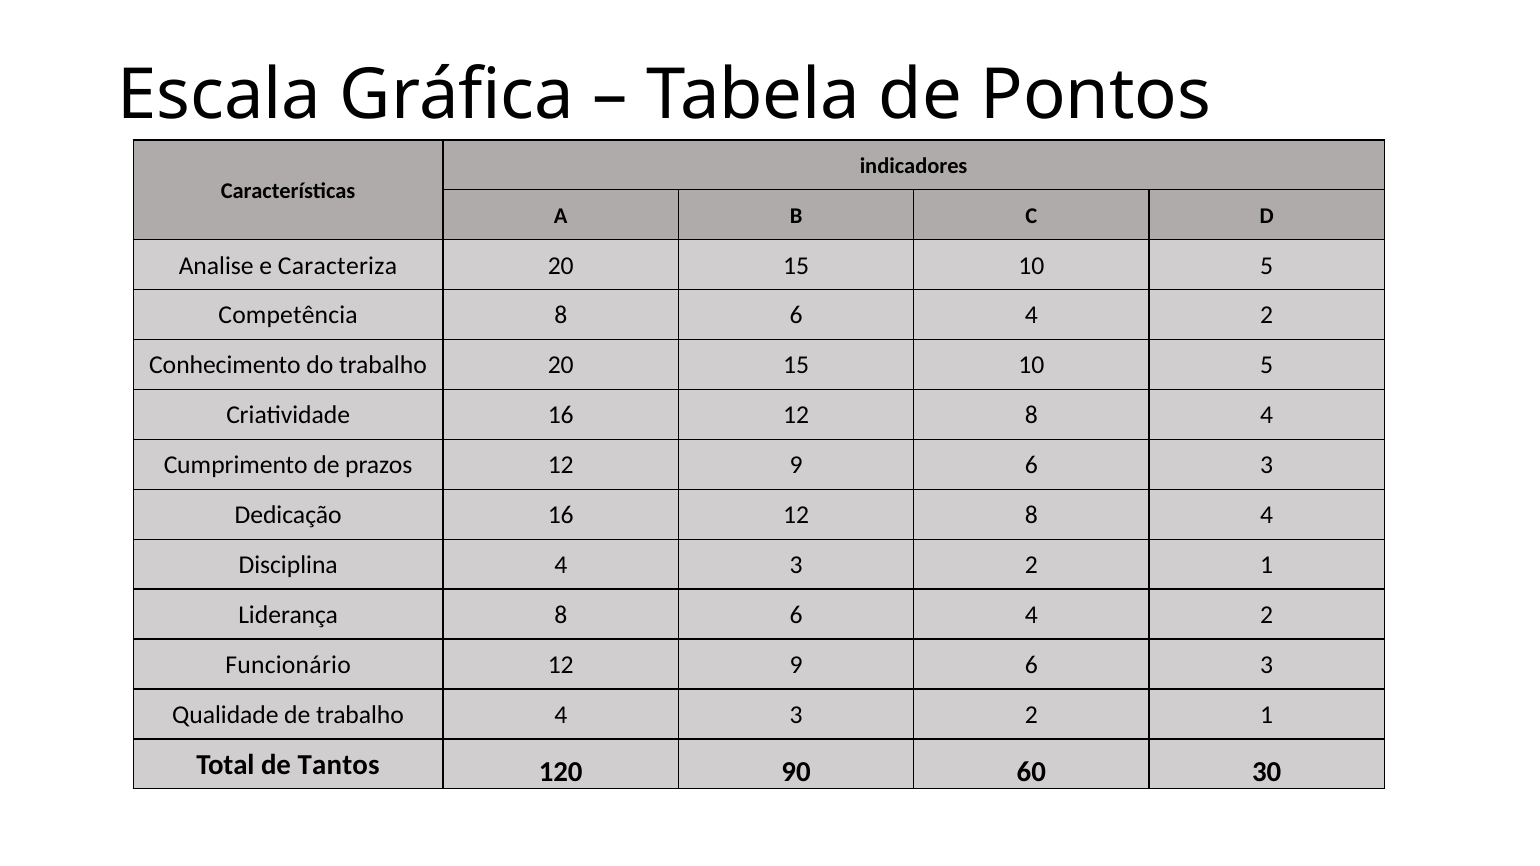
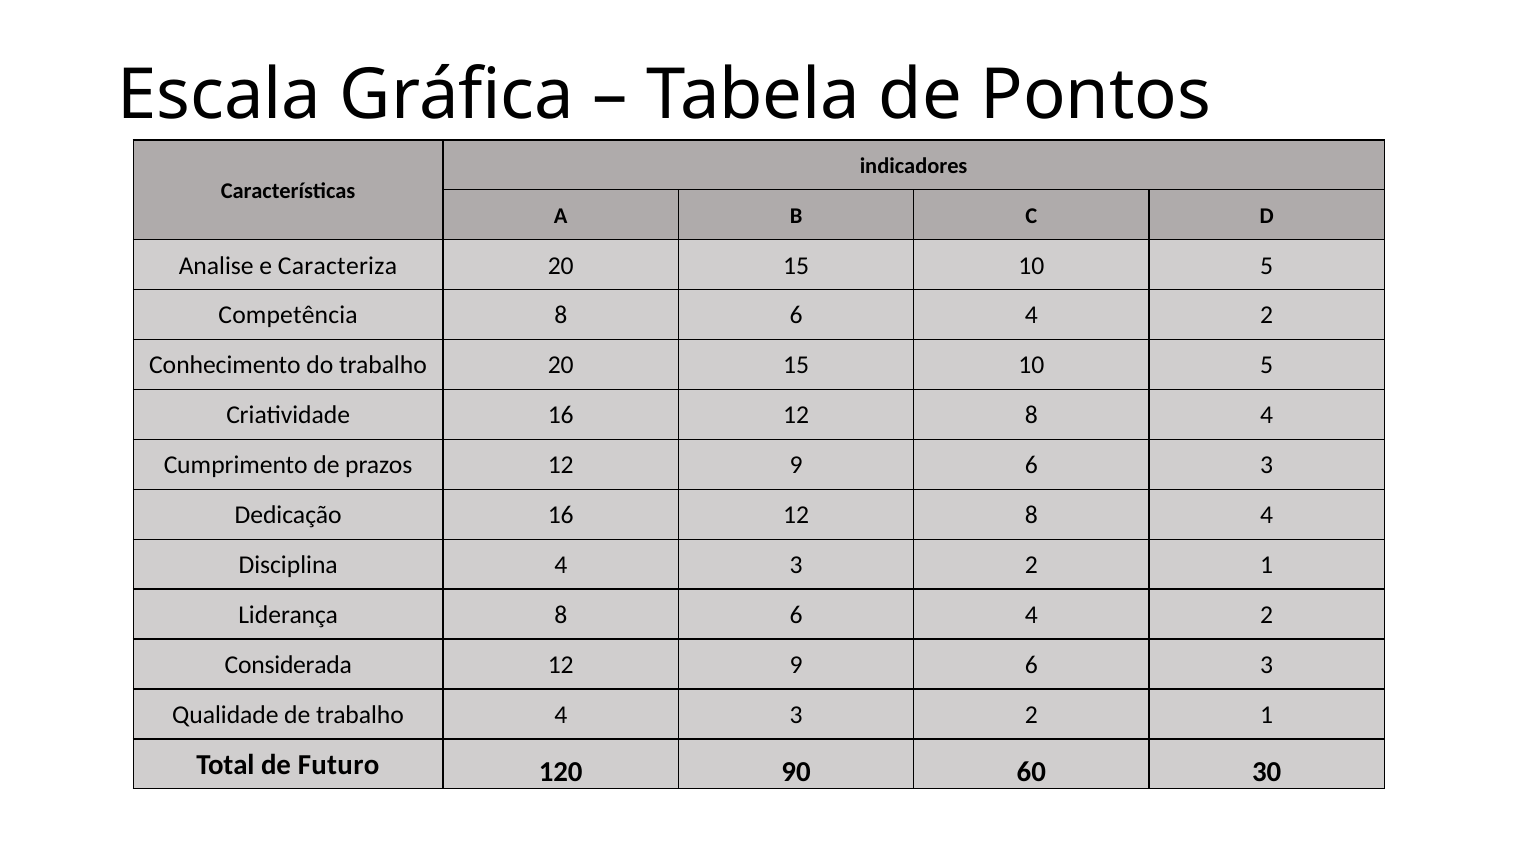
Funcionário: Funcionário -> Considerada (288, 665)
Tantos: Tantos -> Futuro (339, 765)
